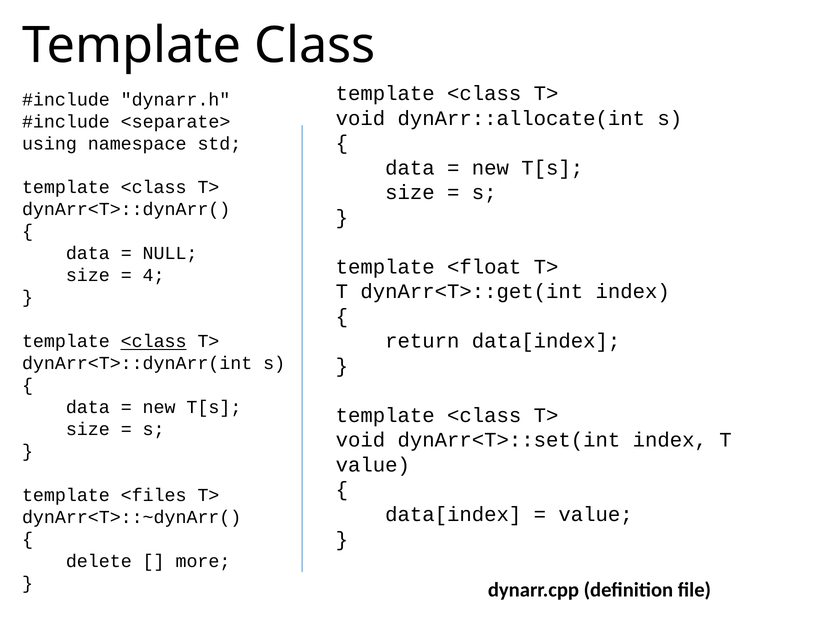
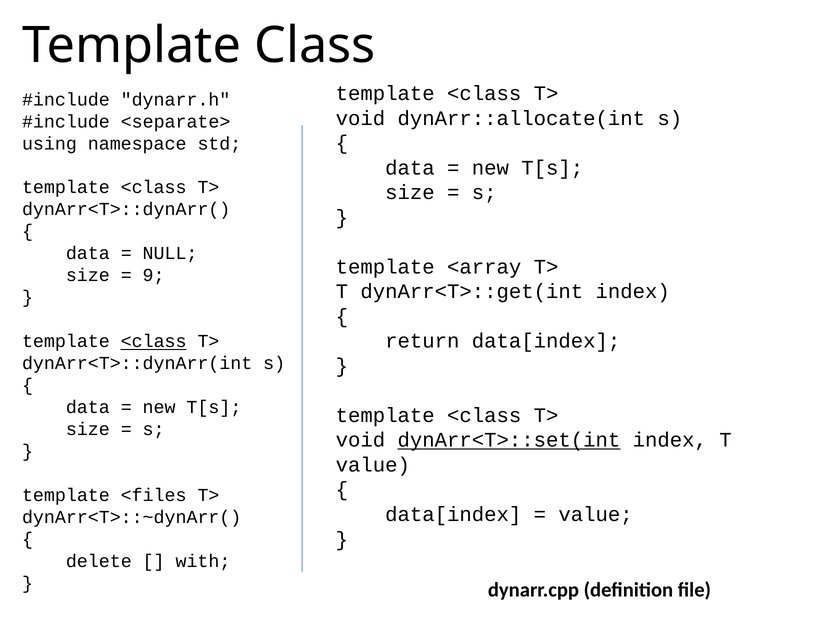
<float: <float -> <array (484, 267)
4: 4 -> 9 (154, 275)
dynArr<T>::set(int underline: none -> present (509, 440)
more: more -> with (203, 561)
